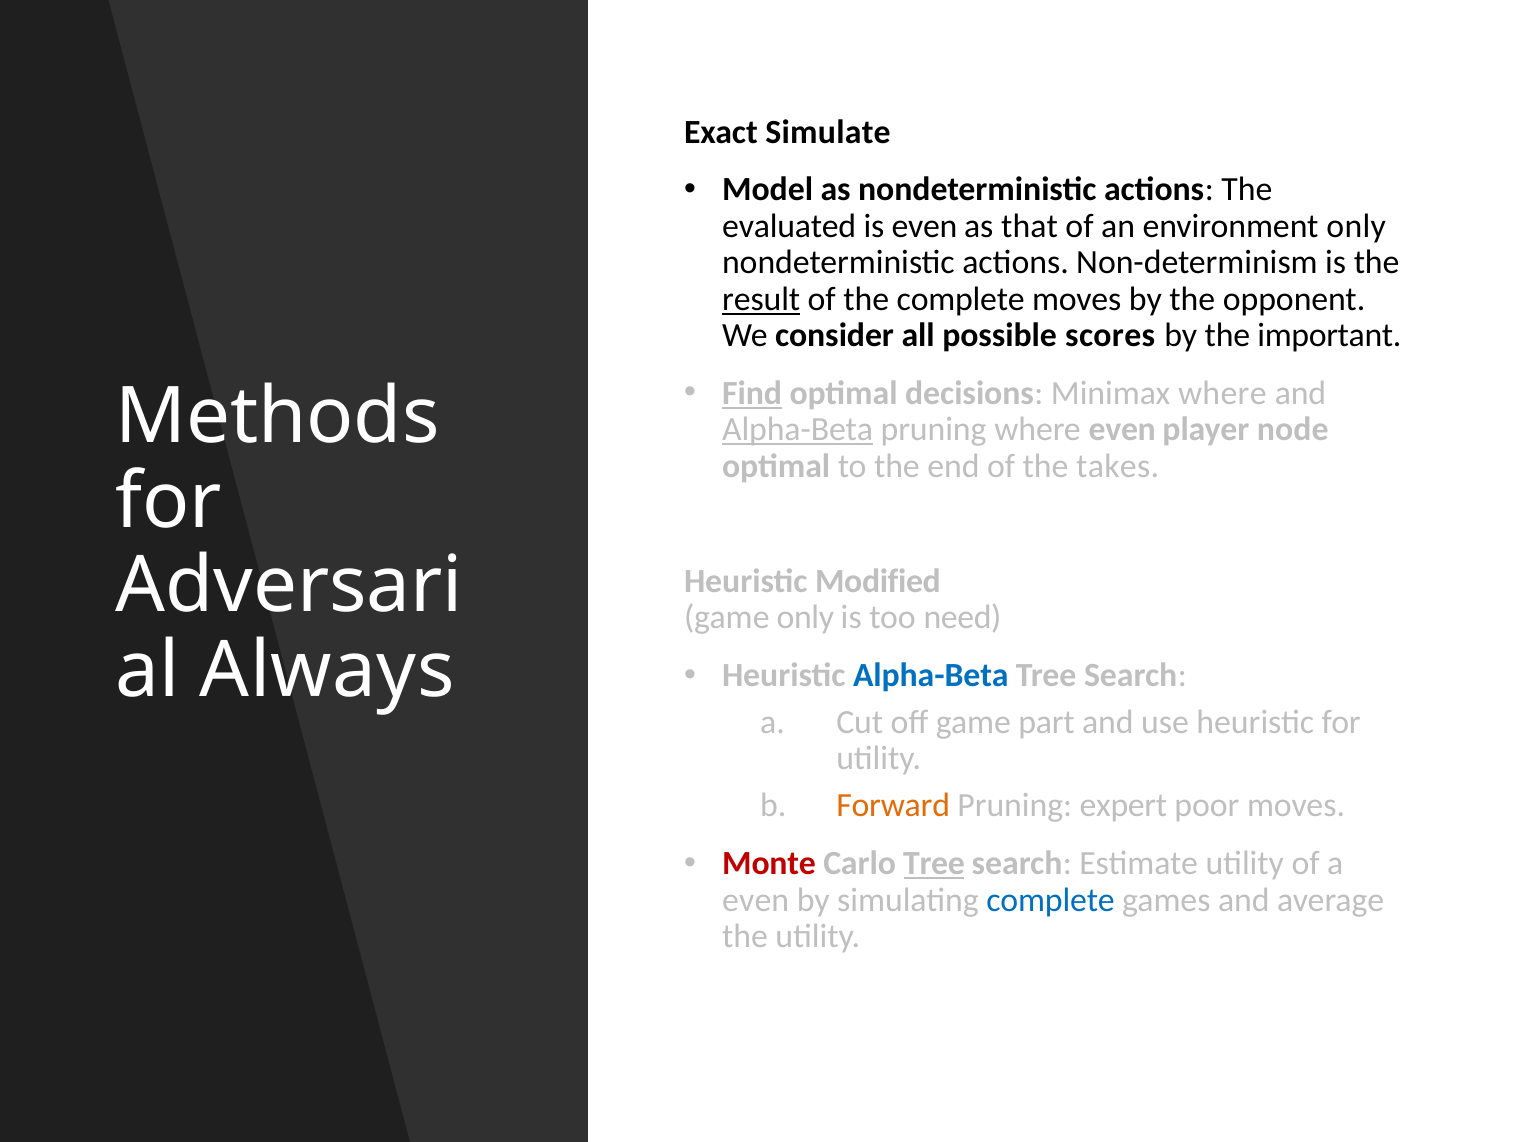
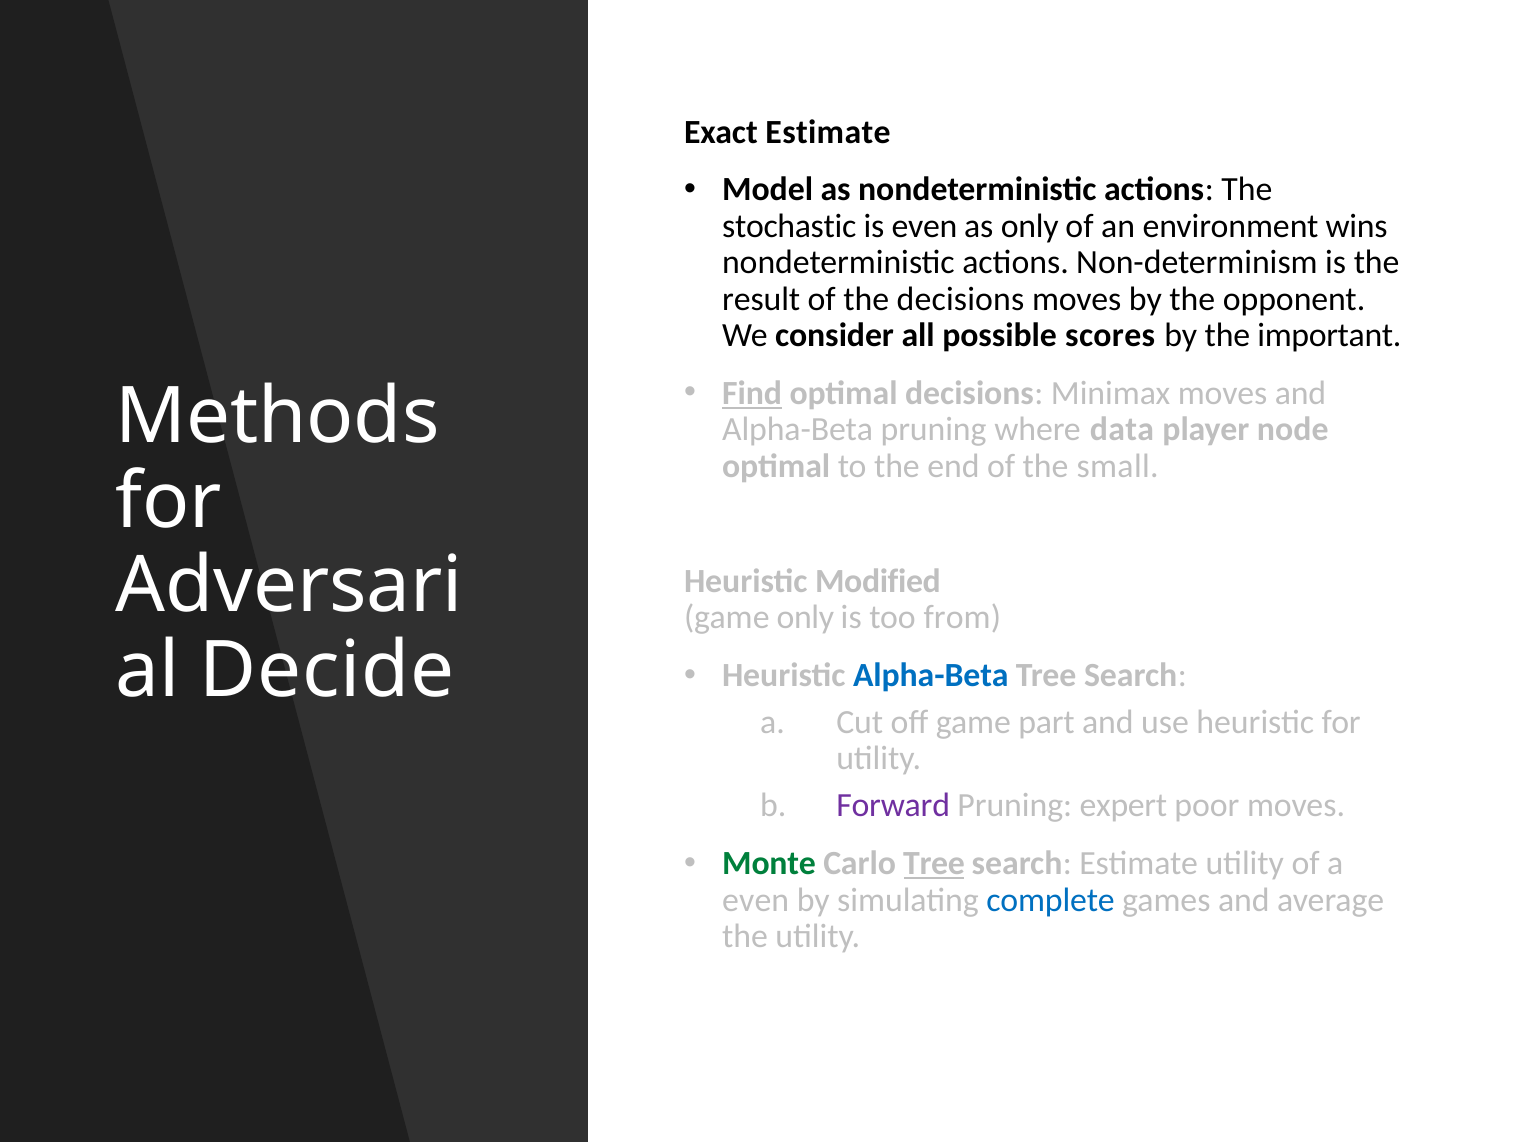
Exact Simulate: Simulate -> Estimate (828, 132)
evaluated: evaluated -> stochastic (789, 226)
as that: that -> only (1030, 226)
environment only: only -> wins (1357, 226)
result underline: present -> none (761, 299)
the complete: complete -> decisions (961, 299)
Minimax where: where -> moves (1223, 393)
Alpha-Beta underline: present -> none (798, 429)
where even: even -> data (1122, 429)
takes: takes -> small (1118, 466)
need: need -> from (962, 617)
Always: Always -> Decide (327, 670)
Forward colour: orange -> purple (893, 805)
Monte colour: red -> green (769, 863)
